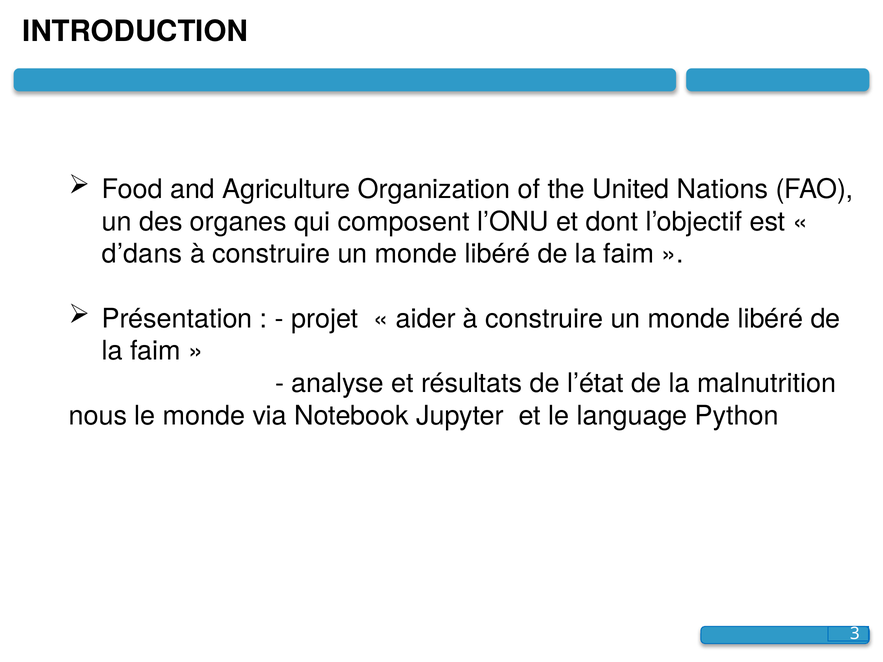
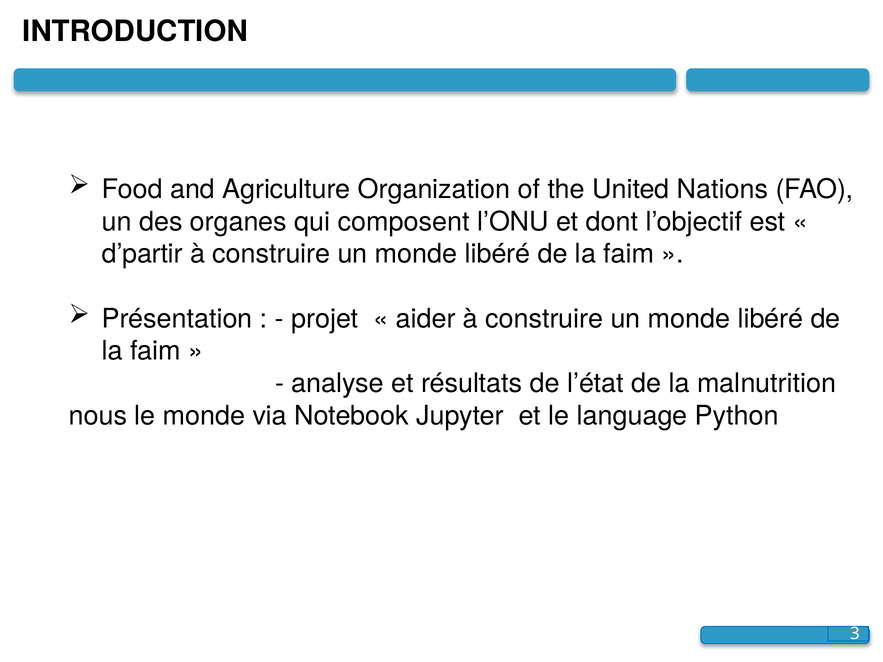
d’dans: d’dans -> d’partir (142, 254)
